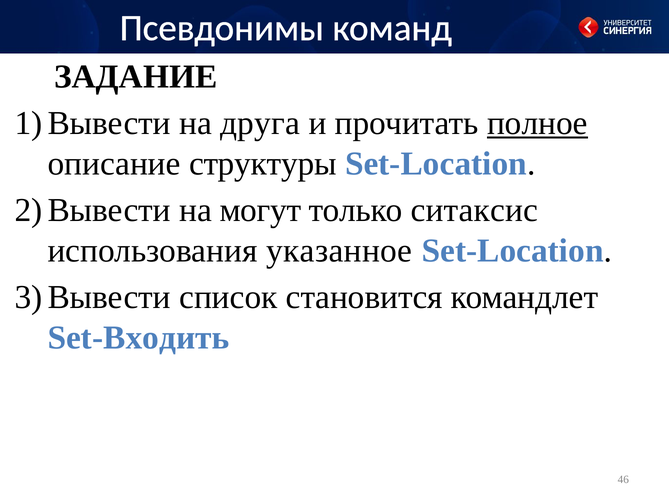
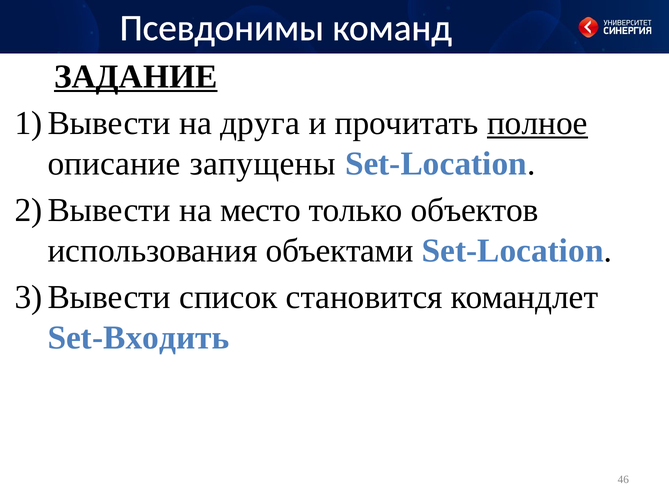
ЗАДАНИЕ underline: none -> present (136, 76)
структуры: структуры -> запущены (263, 163)
могут: могут -> место (260, 210)
ситаксис: ситаксис -> объектов (475, 210)
указанное: указанное -> объектами (340, 250)
